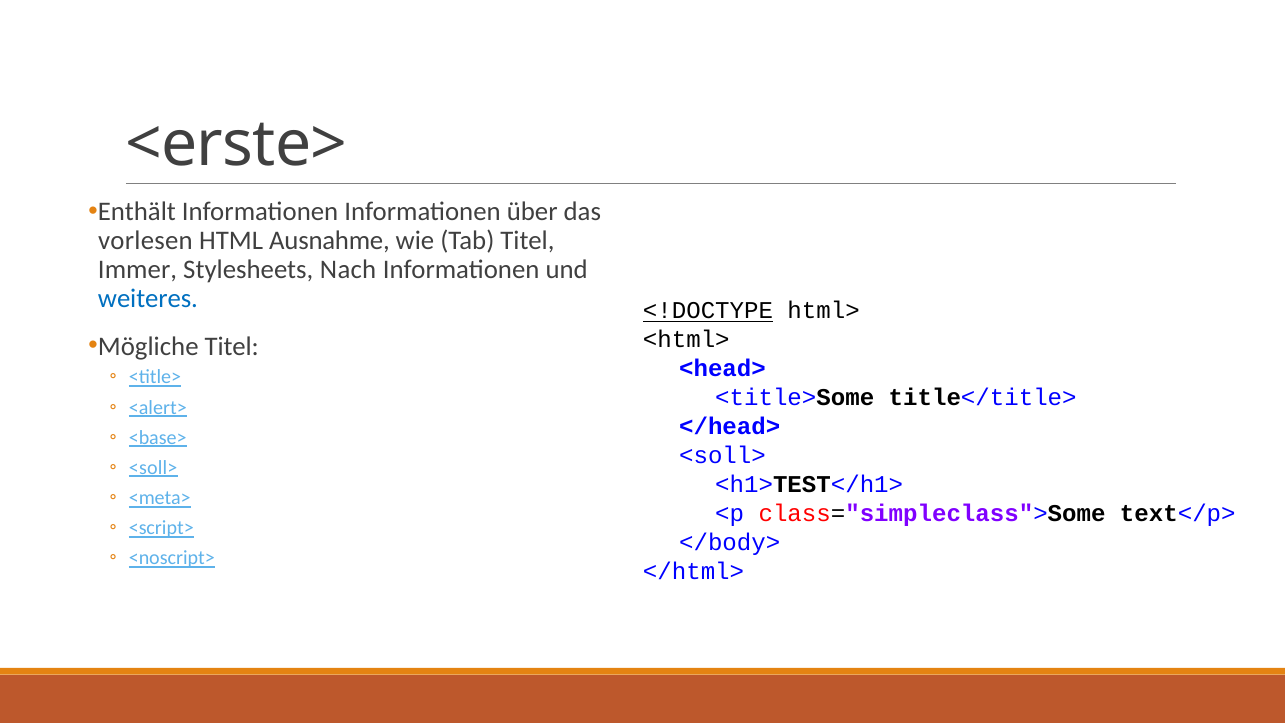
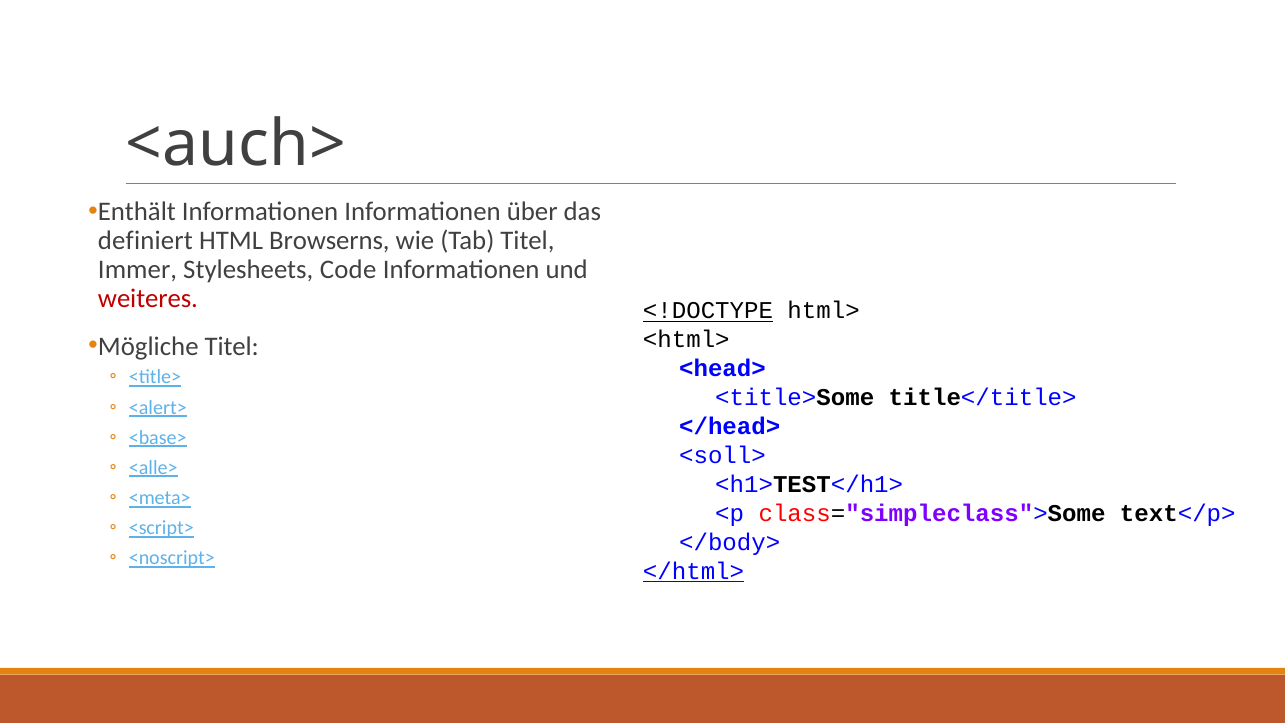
<erste>: <erste> -> <auch> (236, 144)
vorlesen: vorlesen -> definiert (145, 241)
Ausnahme: Ausnahme -> Browserns (329, 241)
Nach: Nach -> Code (348, 269)
weiteres colour: blue -> red (148, 298)
<soll>: <soll> -> <alle> (153, 468)
</html> underline: none -> present (694, 571)
